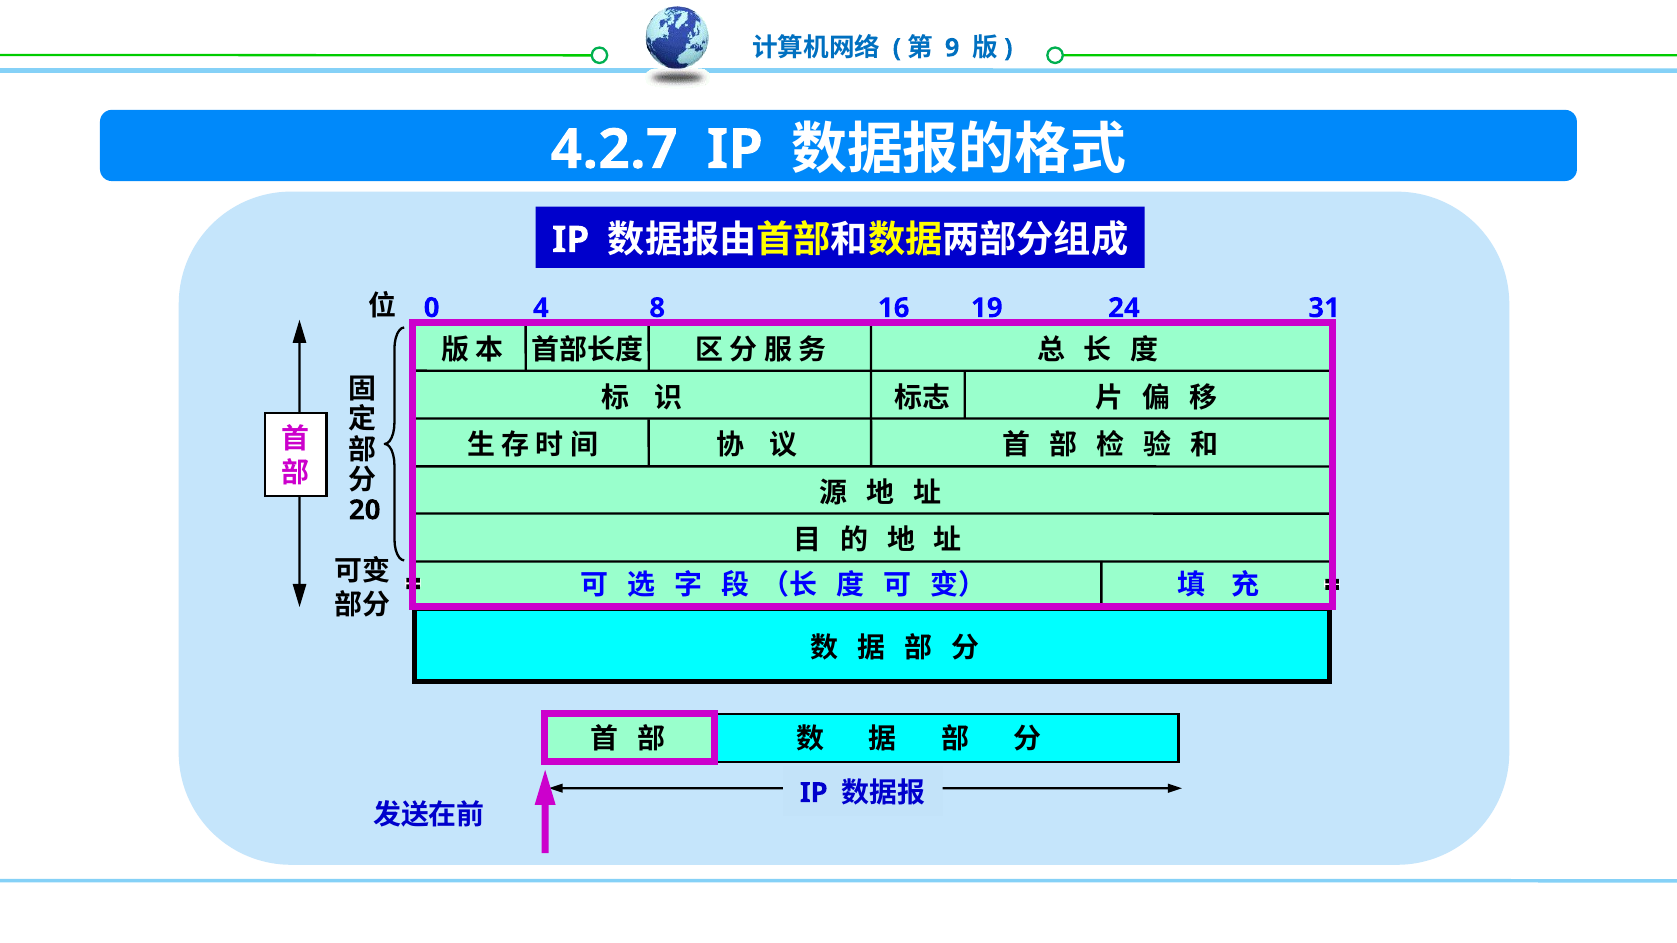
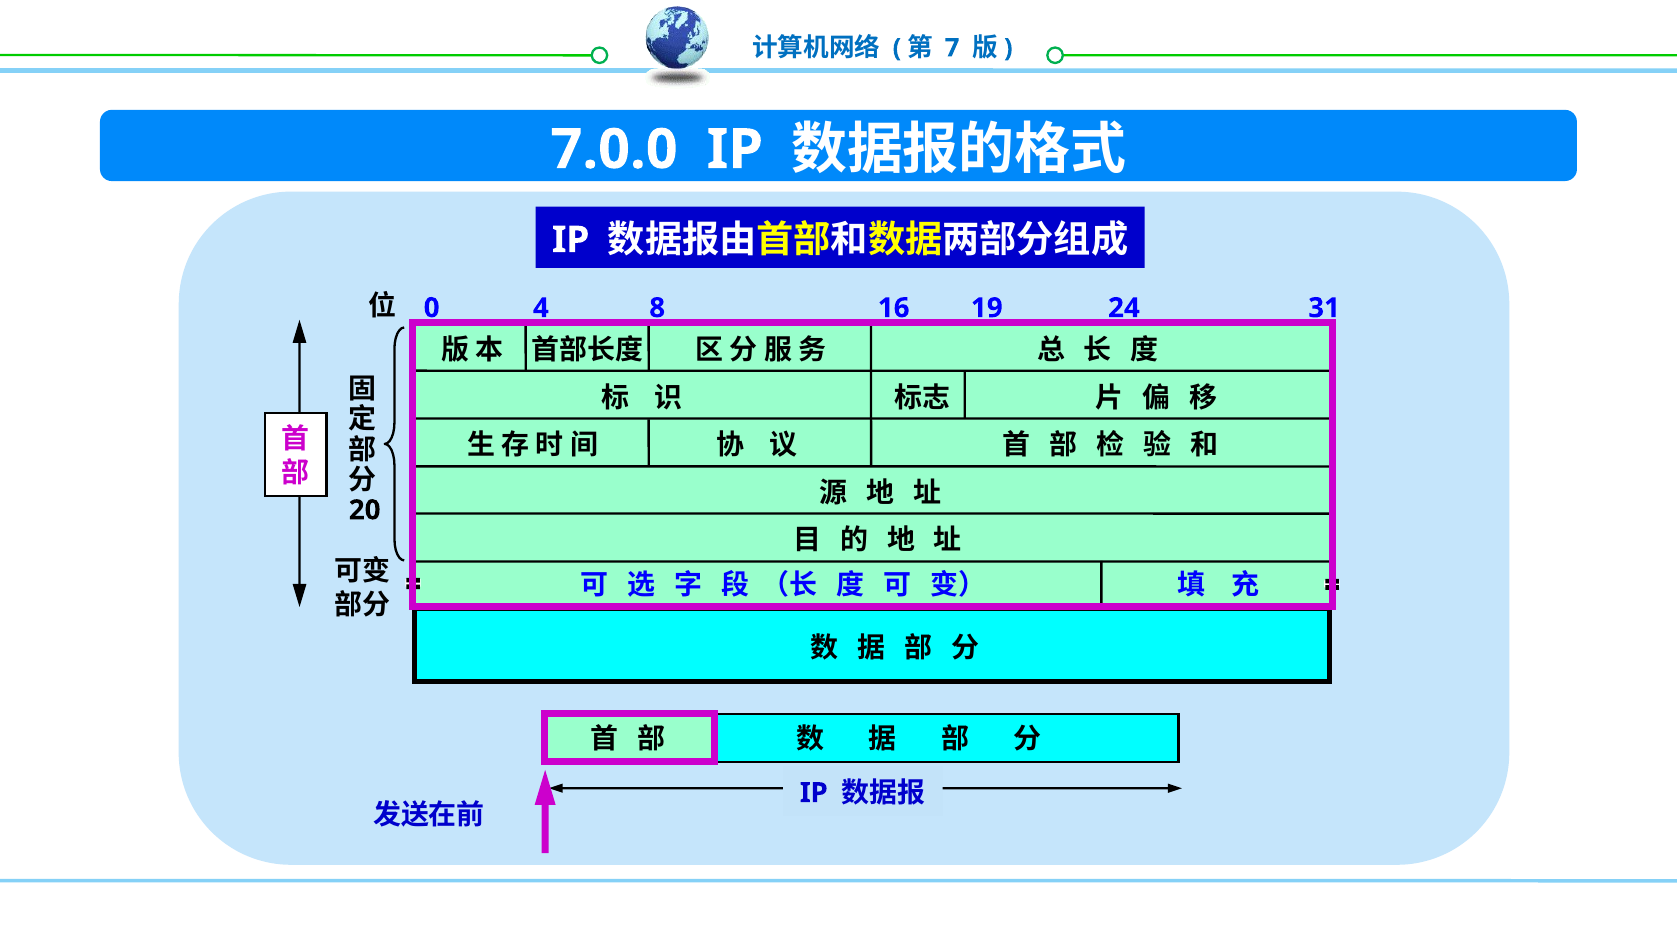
9: 9 -> 7 (952, 48)
4.2.7: 4.2.7 -> 7.0.0 (614, 150)
